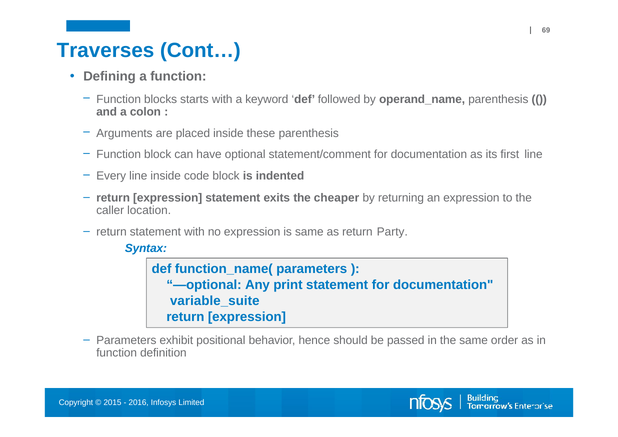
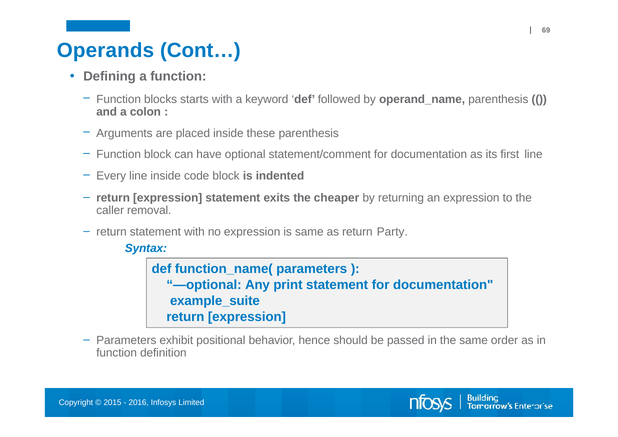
Traverses: Traverses -> Operands (105, 50)
location: location -> removal (149, 210)
variable_suite: variable_suite -> example_suite (215, 301)
